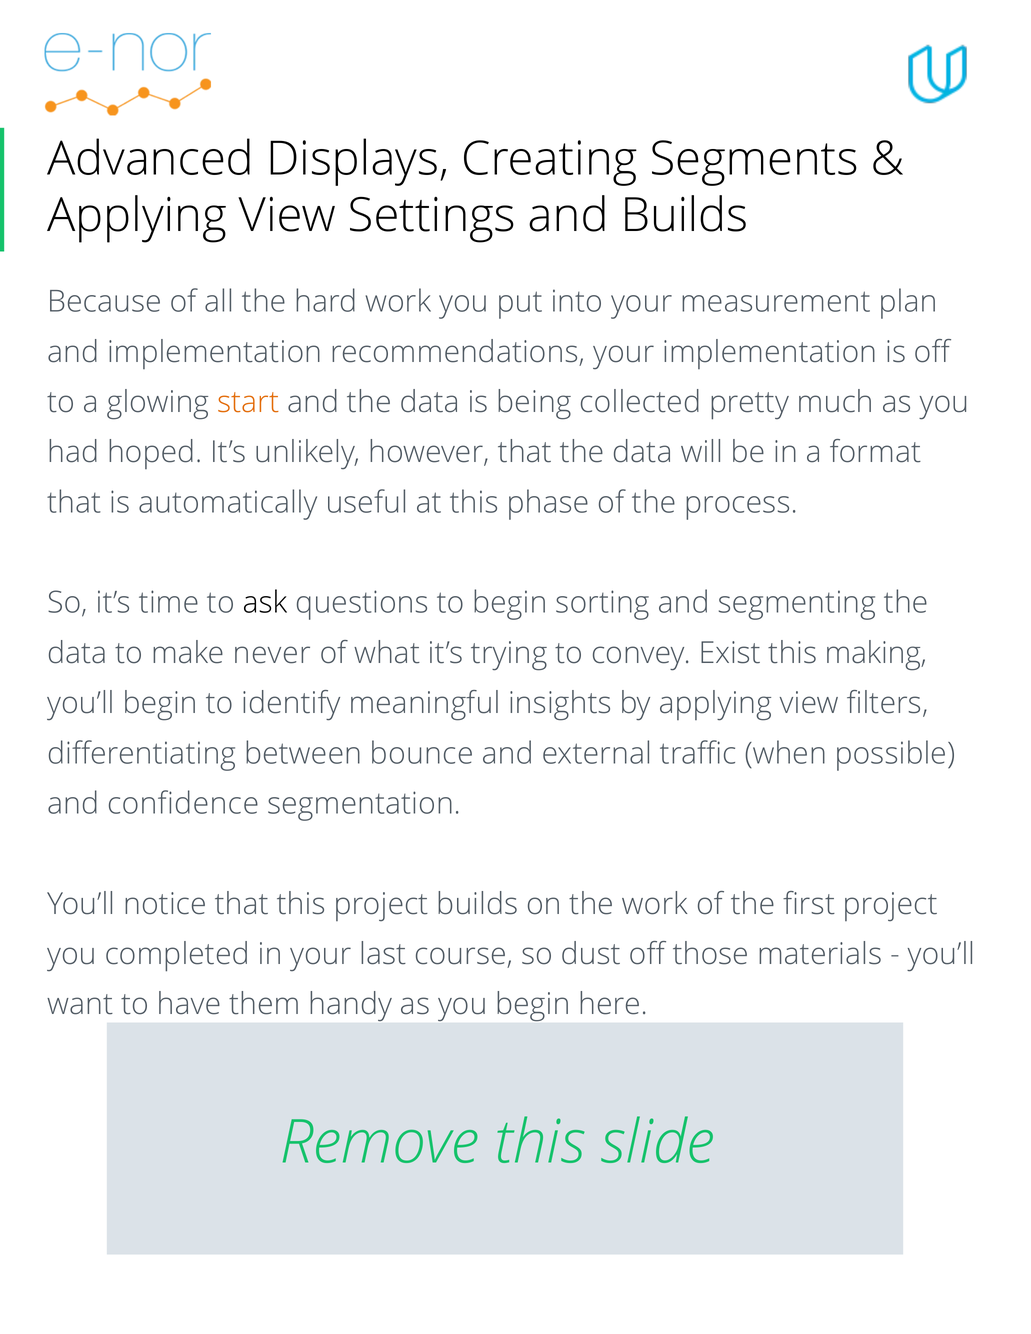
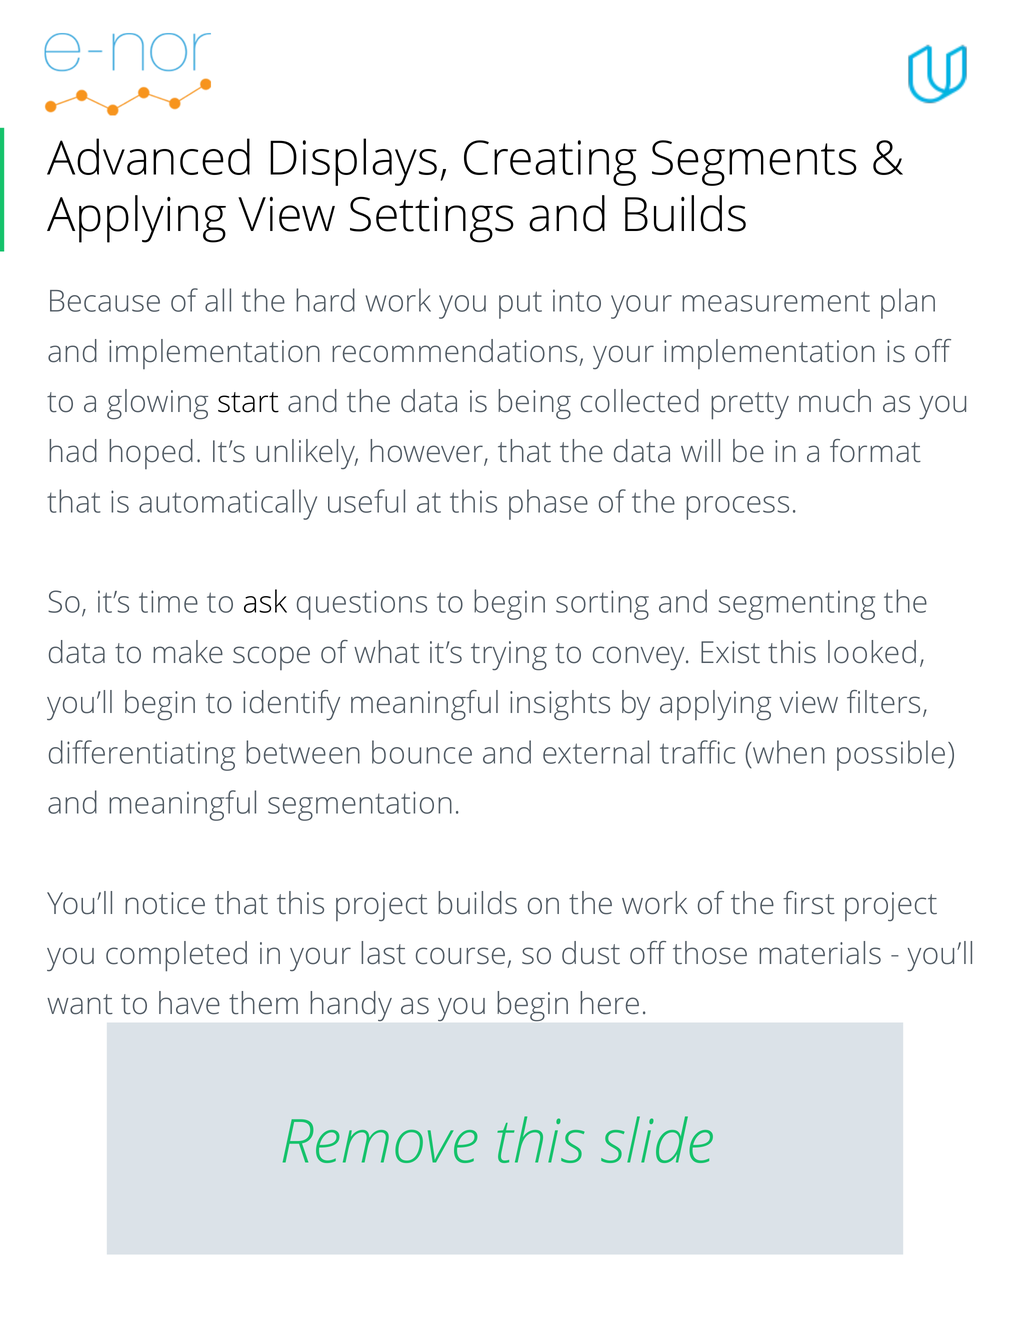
start colour: orange -> black (248, 402)
never: never -> scope (272, 653)
making: making -> looked (876, 653)
and confidence: confidence -> meaningful (183, 804)
